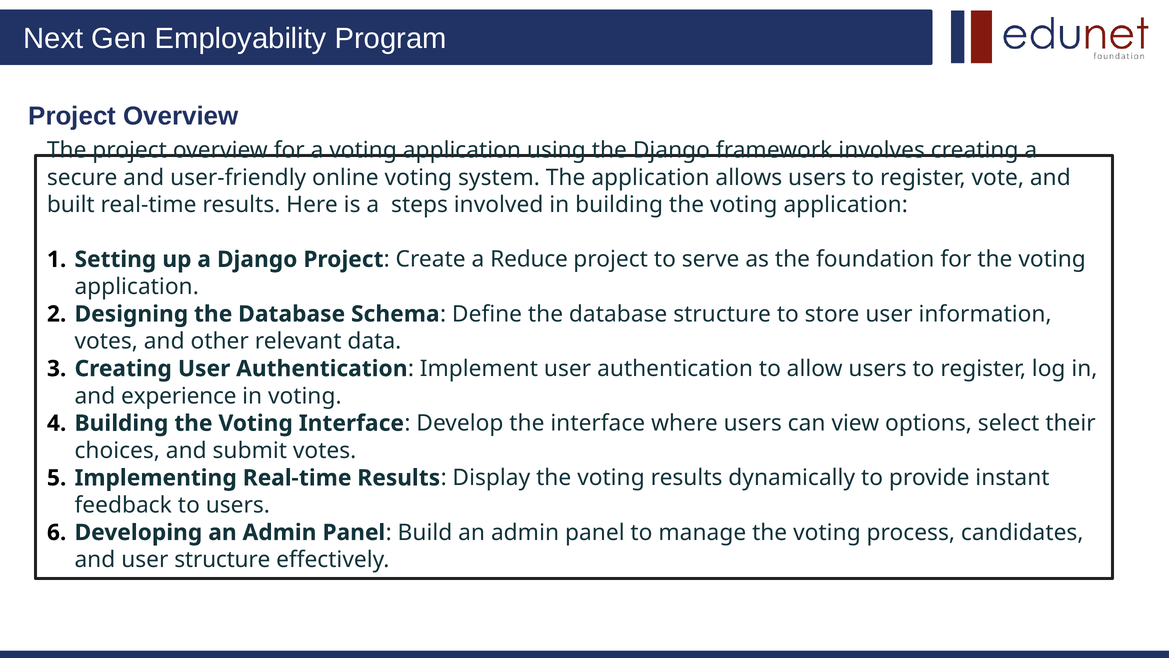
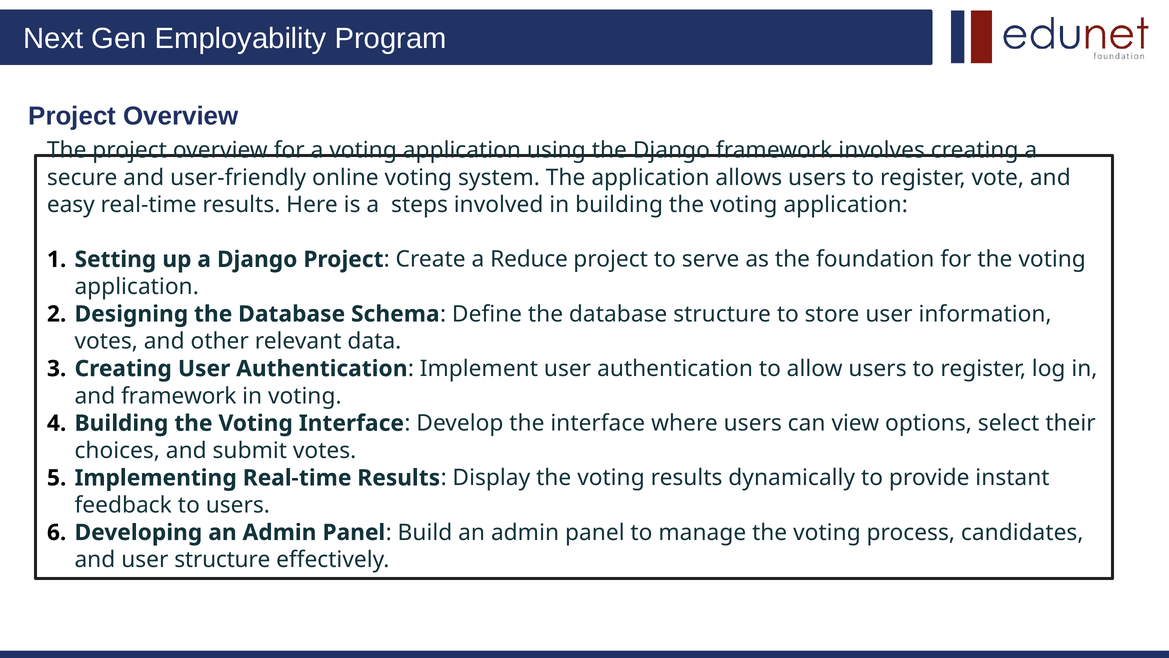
built: built -> easy (71, 205)
and experience: experience -> framework (179, 396)
